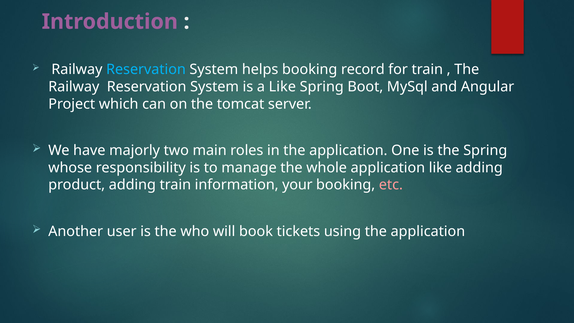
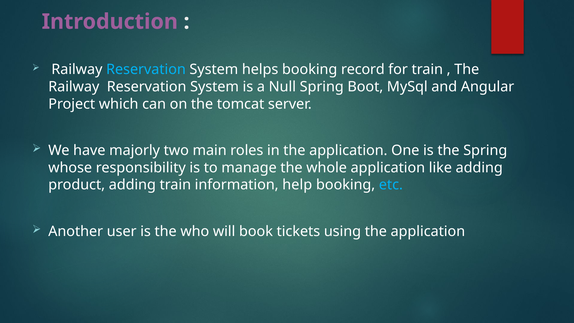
a Like: Like -> Null (282, 87)
your: your -> help (297, 185)
etc colour: pink -> light blue (391, 185)
